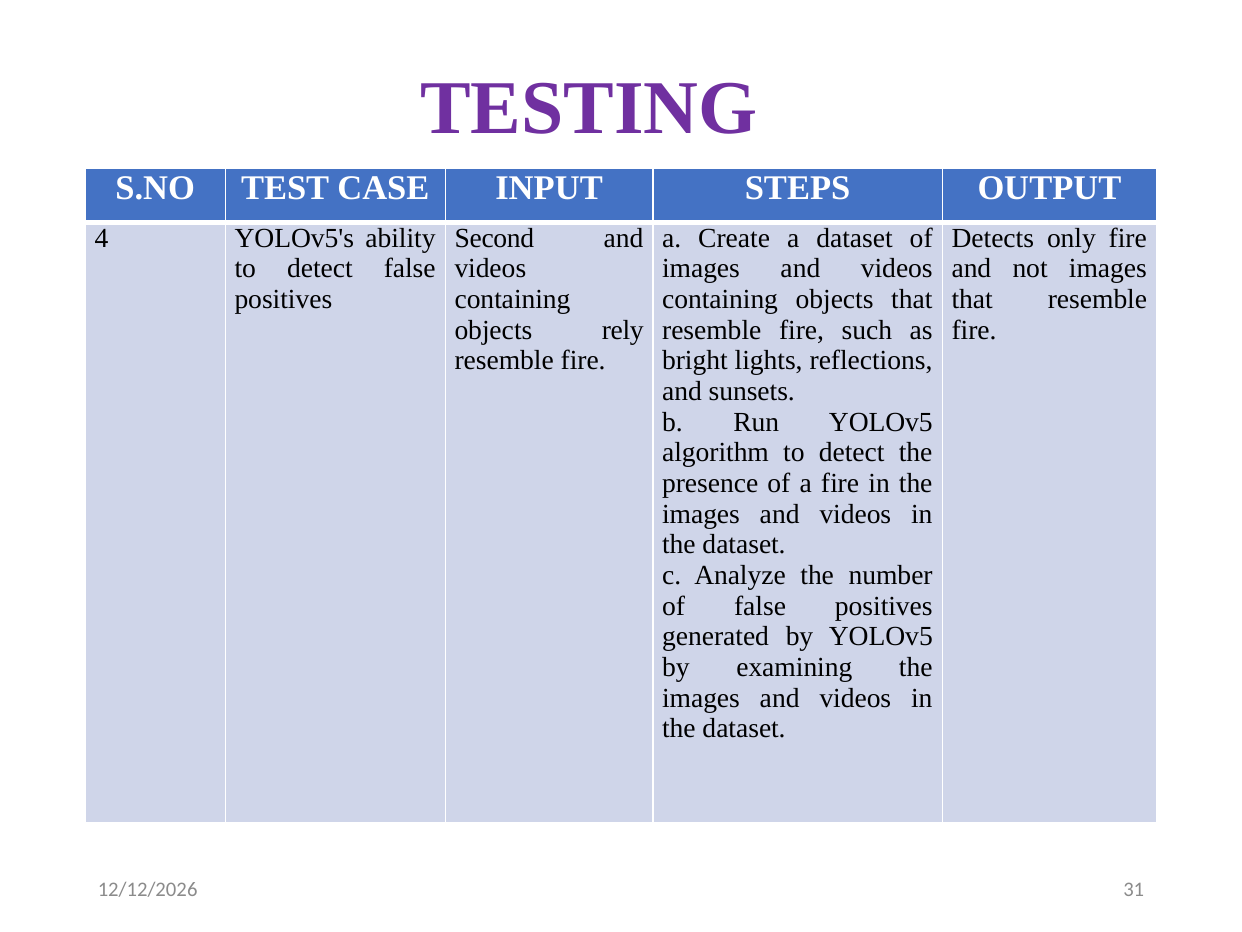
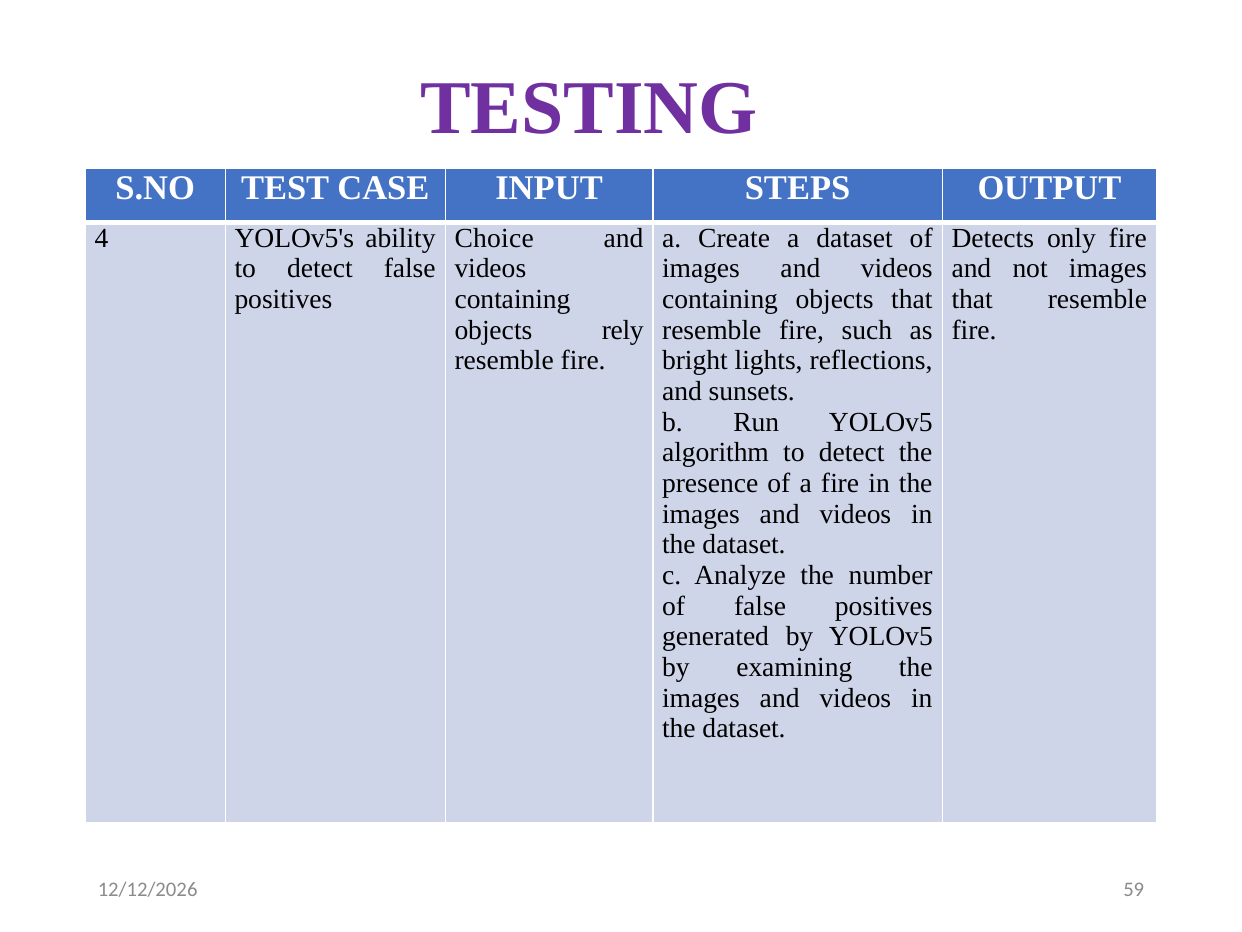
Second: Second -> Choice (494, 238)
31: 31 -> 59 (1134, 889)
